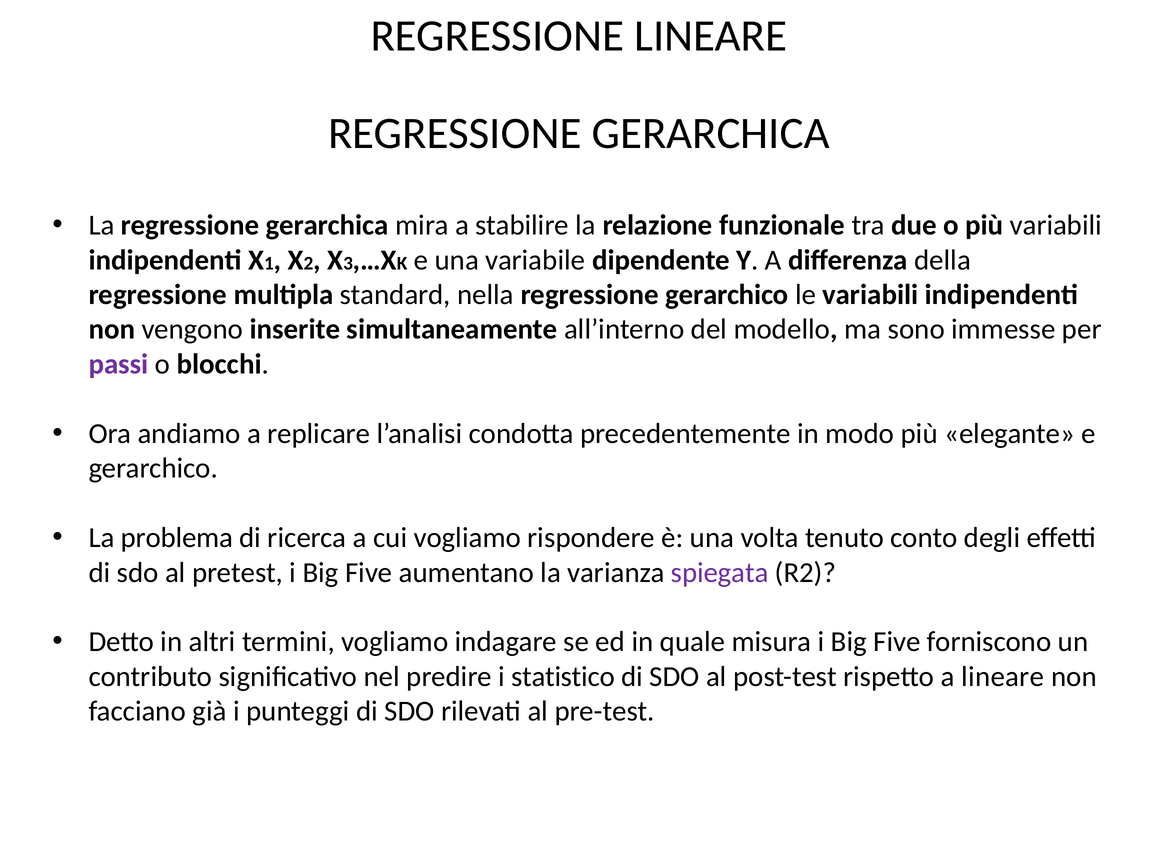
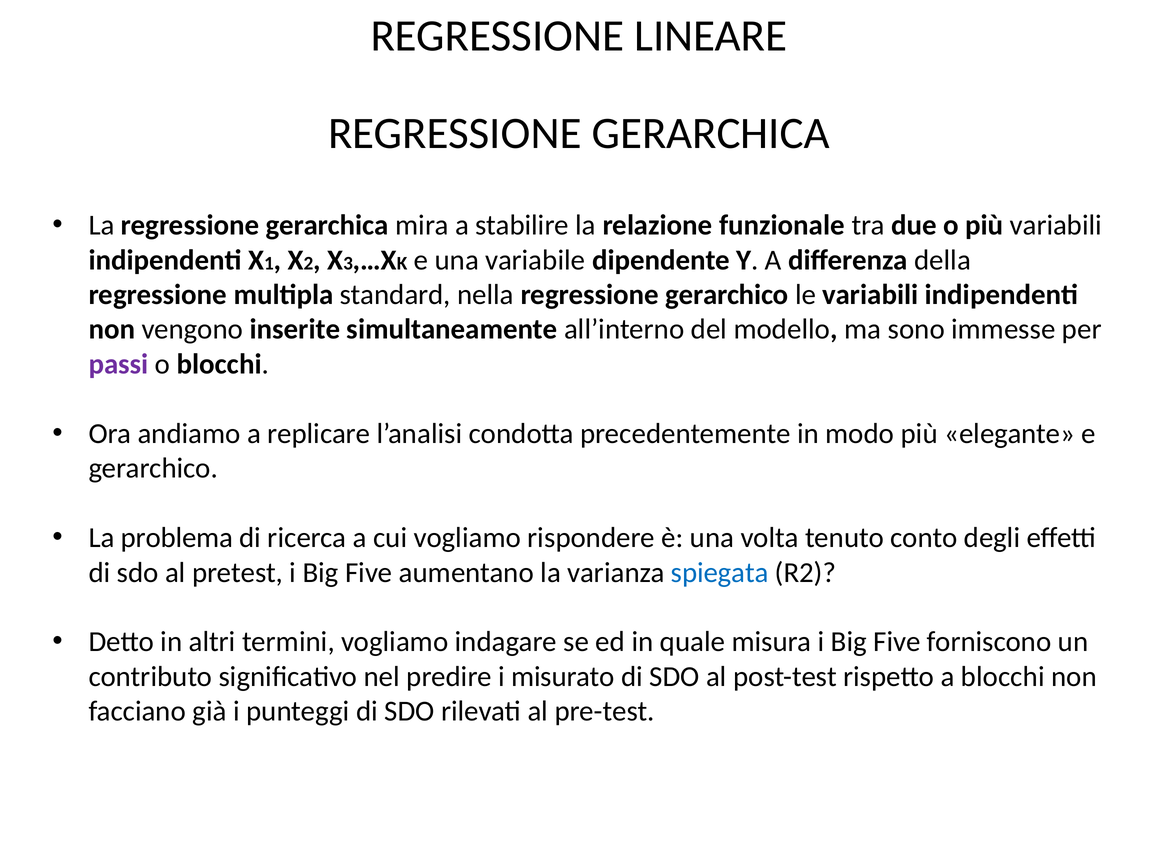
spiegata colour: purple -> blue (720, 573)
statistico: statistico -> misurato (563, 677)
a lineare: lineare -> blocchi (1003, 677)
